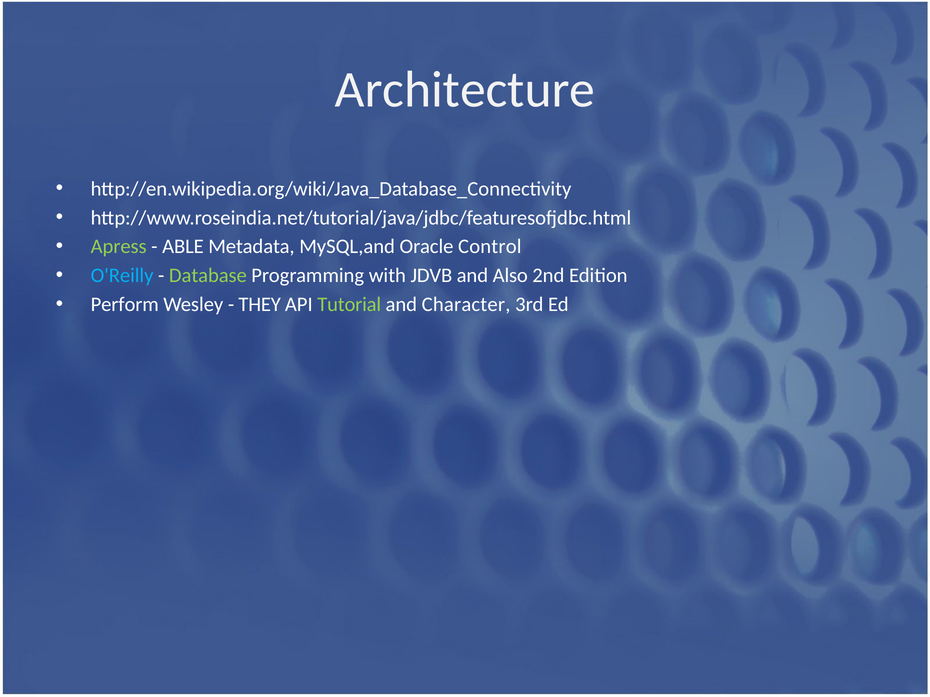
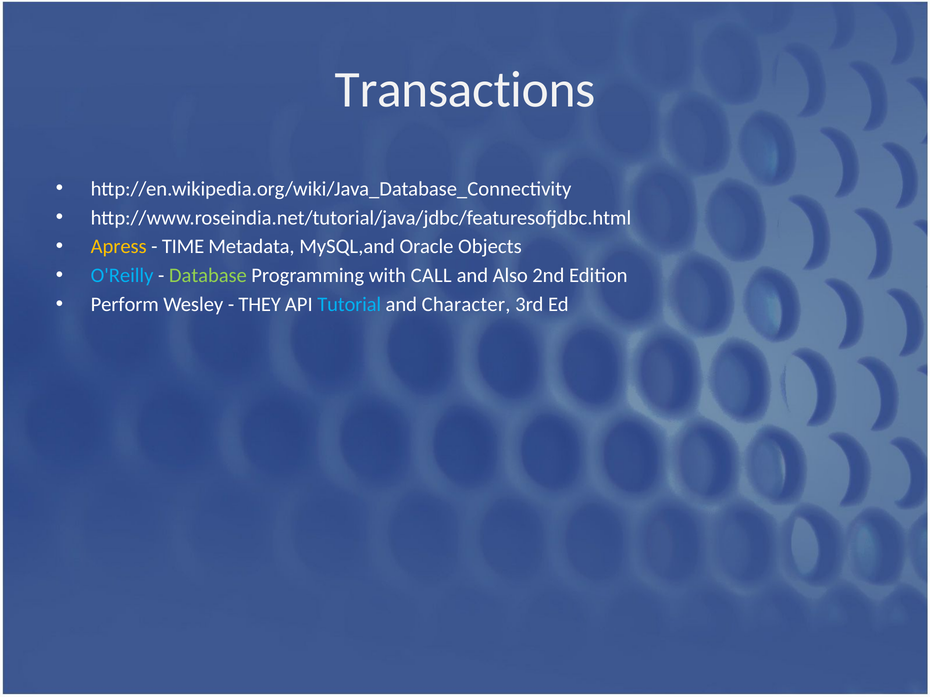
Architecture: Architecture -> Transactions (465, 90)
Apress colour: light green -> yellow (119, 247)
ABLE: ABLE -> TIME (183, 247)
Control: Control -> Objects (490, 247)
JDVB: JDVB -> CALL (431, 276)
Tutorial colour: light green -> light blue (349, 305)
